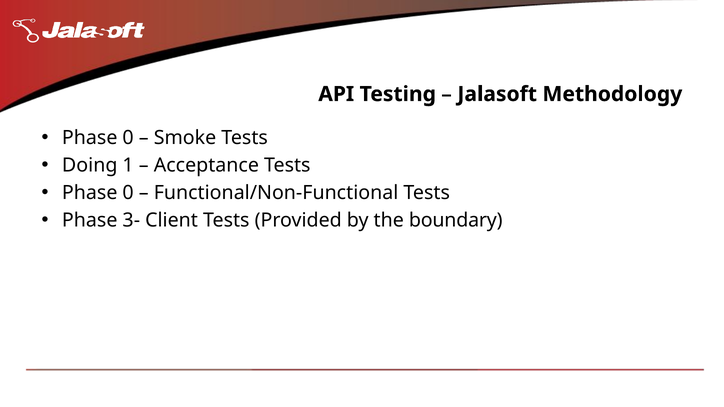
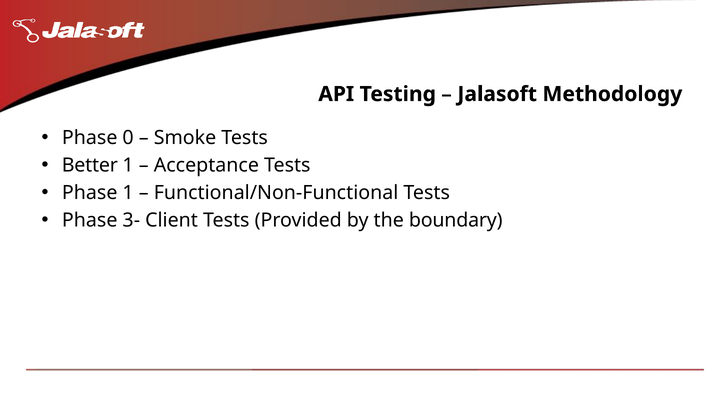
Doing: Doing -> Better (90, 165)
0: 0 -> 1 (128, 193)
